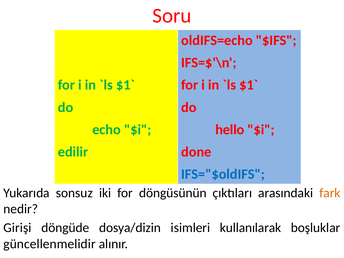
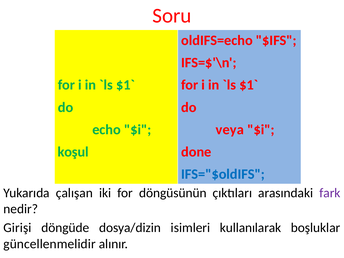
hello: hello -> veya (230, 130)
edilir: edilir -> koşul (73, 152)
sonsuz: sonsuz -> çalışan (74, 193)
fark colour: orange -> purple (330, 193)
